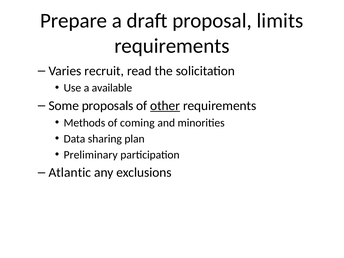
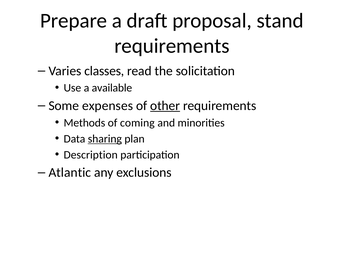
limits: limits -> stand (280, 21)
recruit: recruit -> classes (104, 71)
proposals: proposals -> expenses (108, 106)
sharing underline: none -> present (105, 139)
Preliminary: Preliminary -> Description (91, 155)
